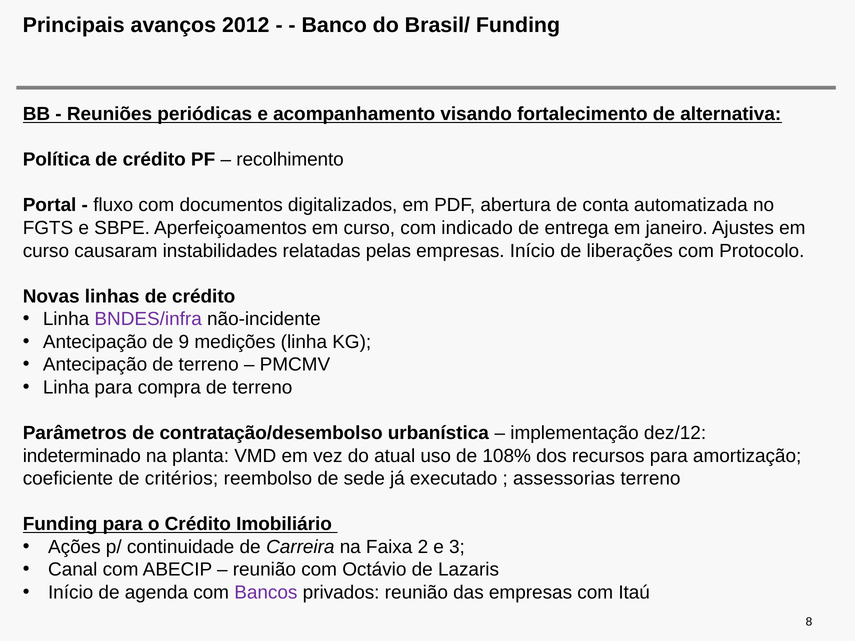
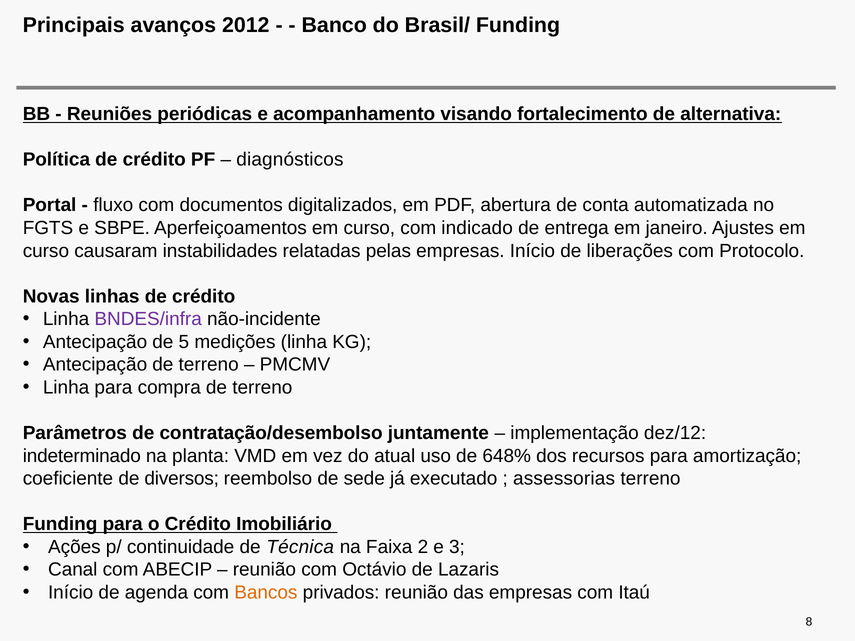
recolhimento: recolhimento -> diagnósticos (290, 160)
9: 9 -> 5 (184, 342)
urbanística: urbanística -> juntamente (438, 433)
108%: 108% -> 648% (507, 456)
critérios: critérios -> diversos (182, 479)
Carreira: Carreira -> Técnica (300, 547)
Bancos colour: purple -> orange (266, 593)
